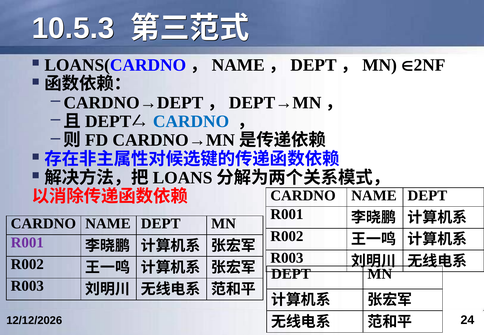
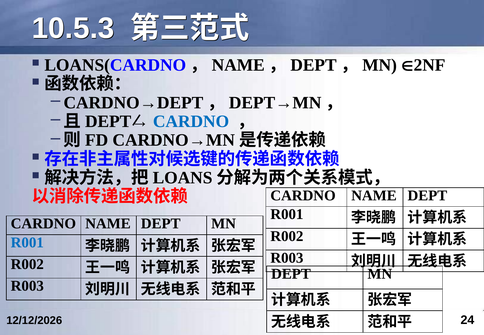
R001 colour: purple -> blue (27, 243)
